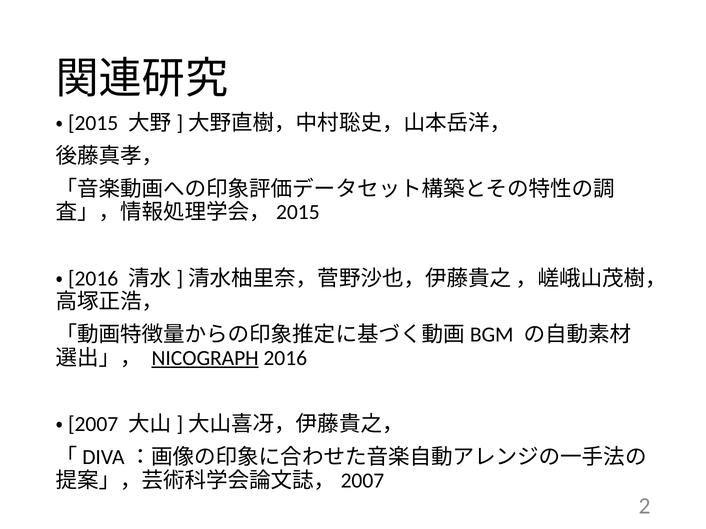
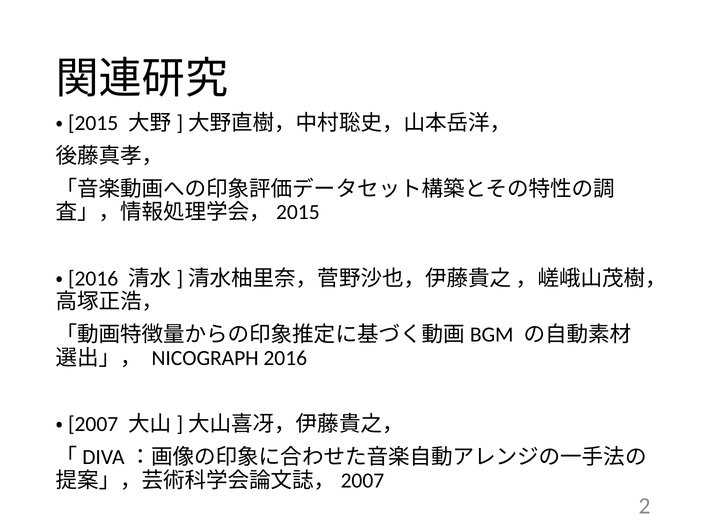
NICOGRAPH underline: present -> none (205, 358)
